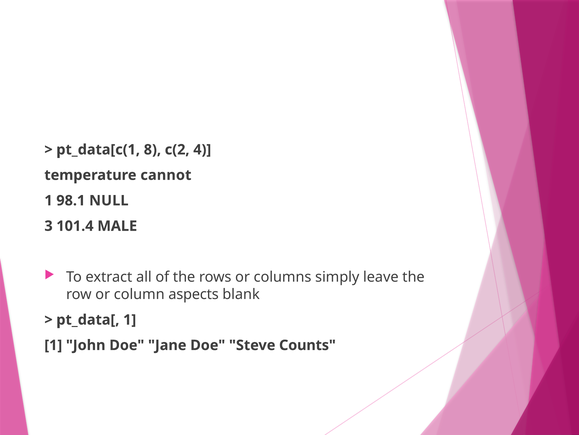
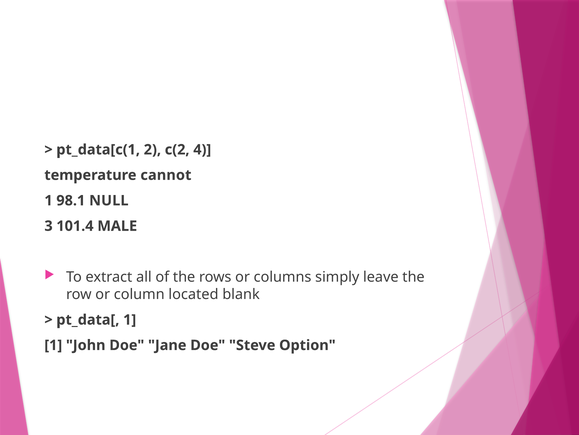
8: 8 -> 2 (152, 149)
aspects: aspects -> located (193, 294)
Counts: Counts -> Option (307, 345)
